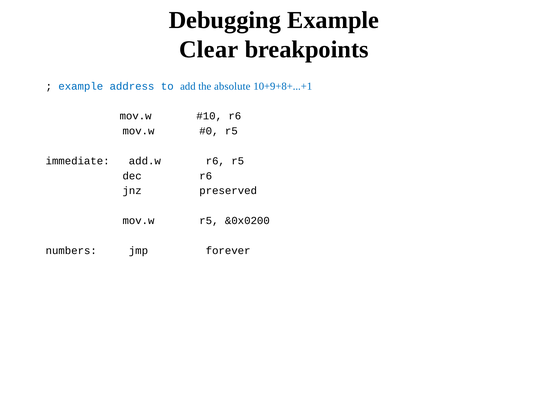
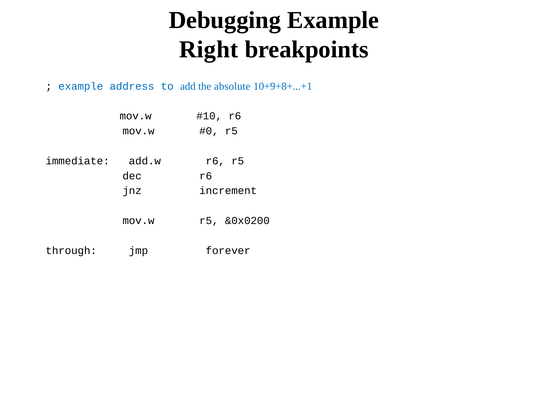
Clear: Clear -> Right (209, 49)
preserved: preserved -> increment (228, 191)
numbers: numbers -> through (71, 250)
